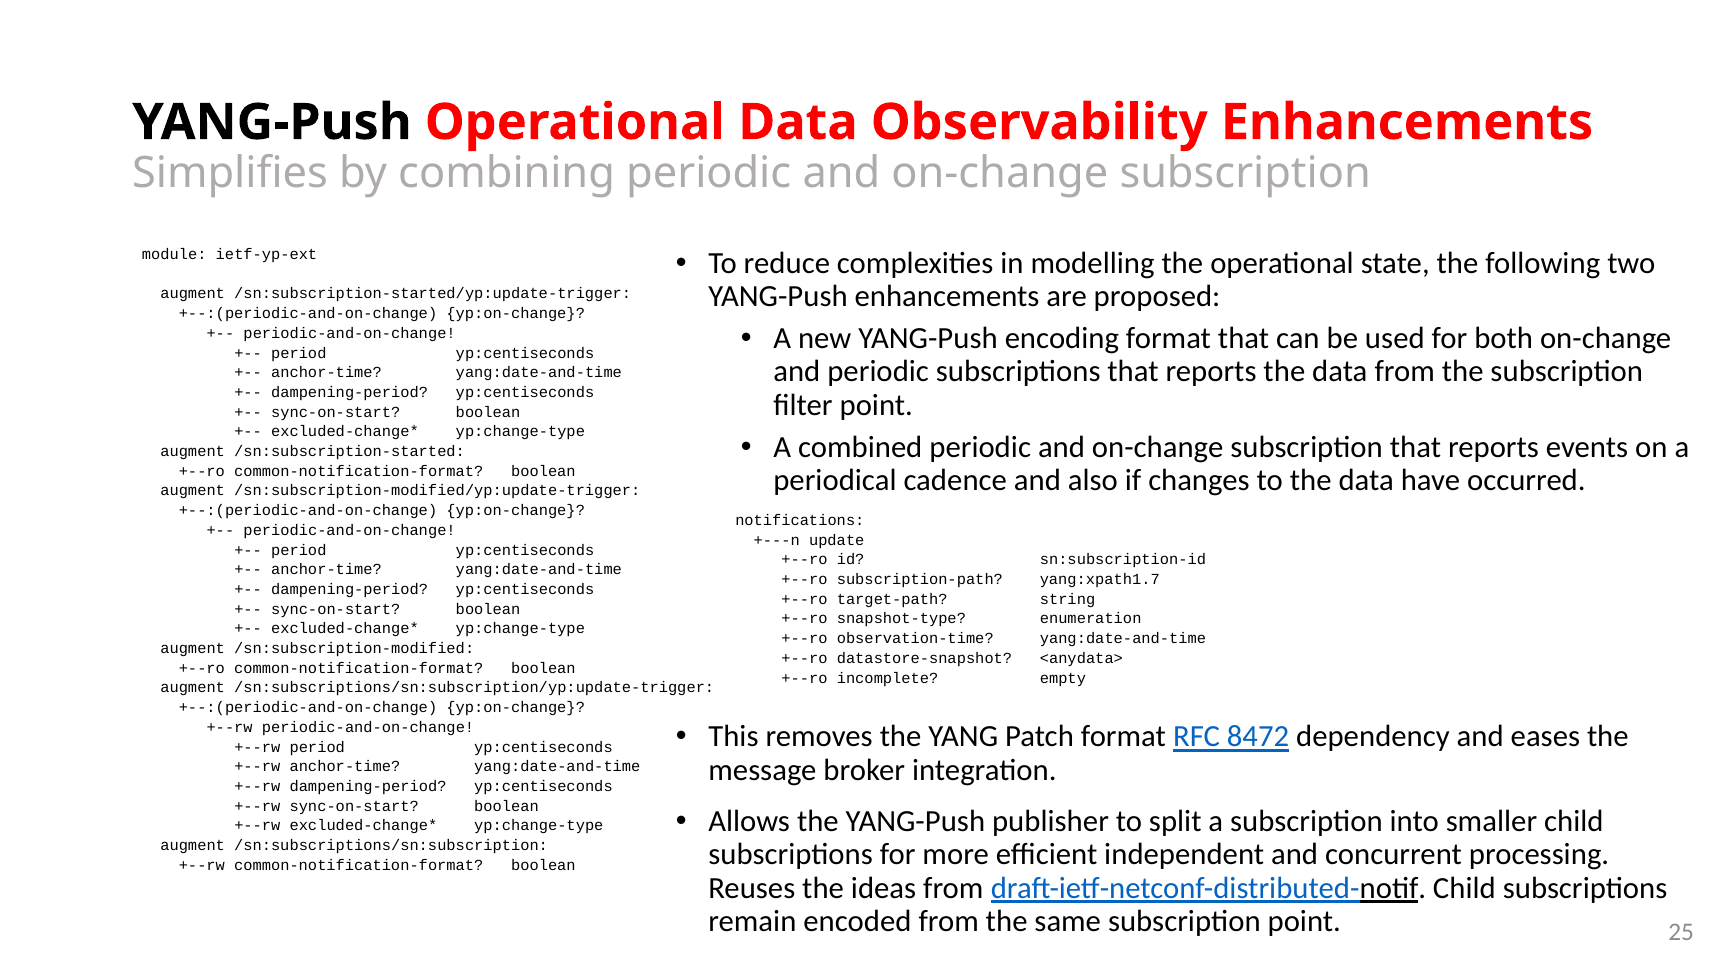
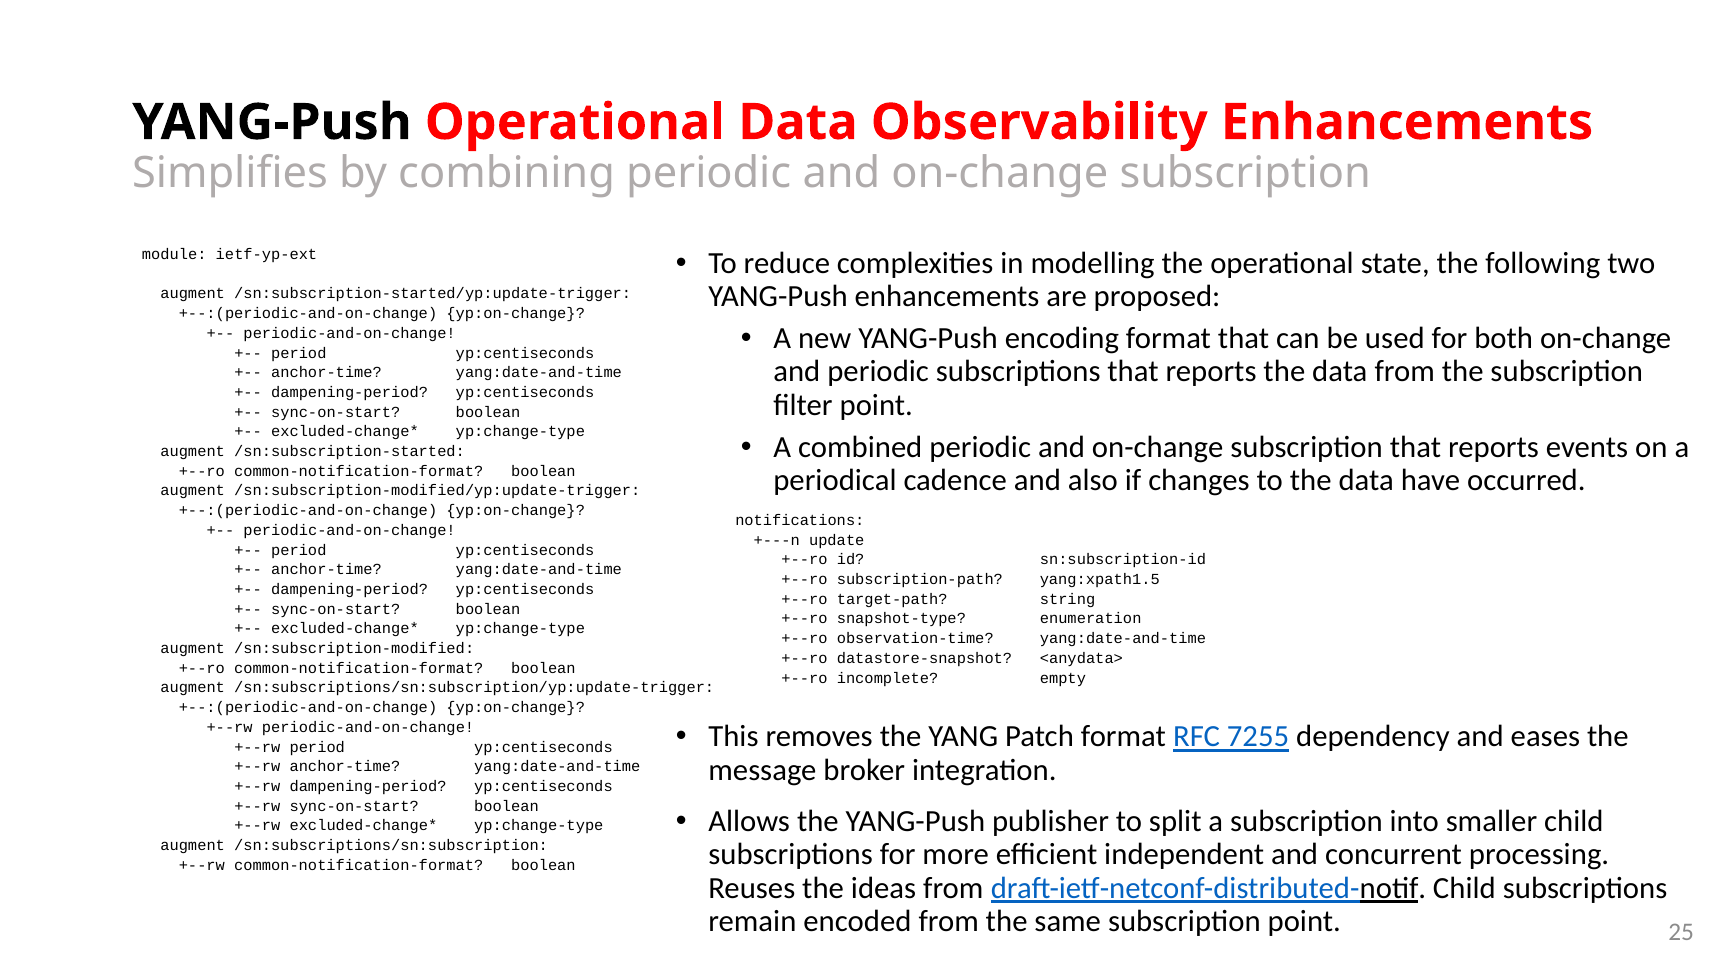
yang:xpath1.7: yang:xpath1.7 -> yang:xpath1.5 (1100, 580)
8472: 8472 -> 7255 (1258, 737)
